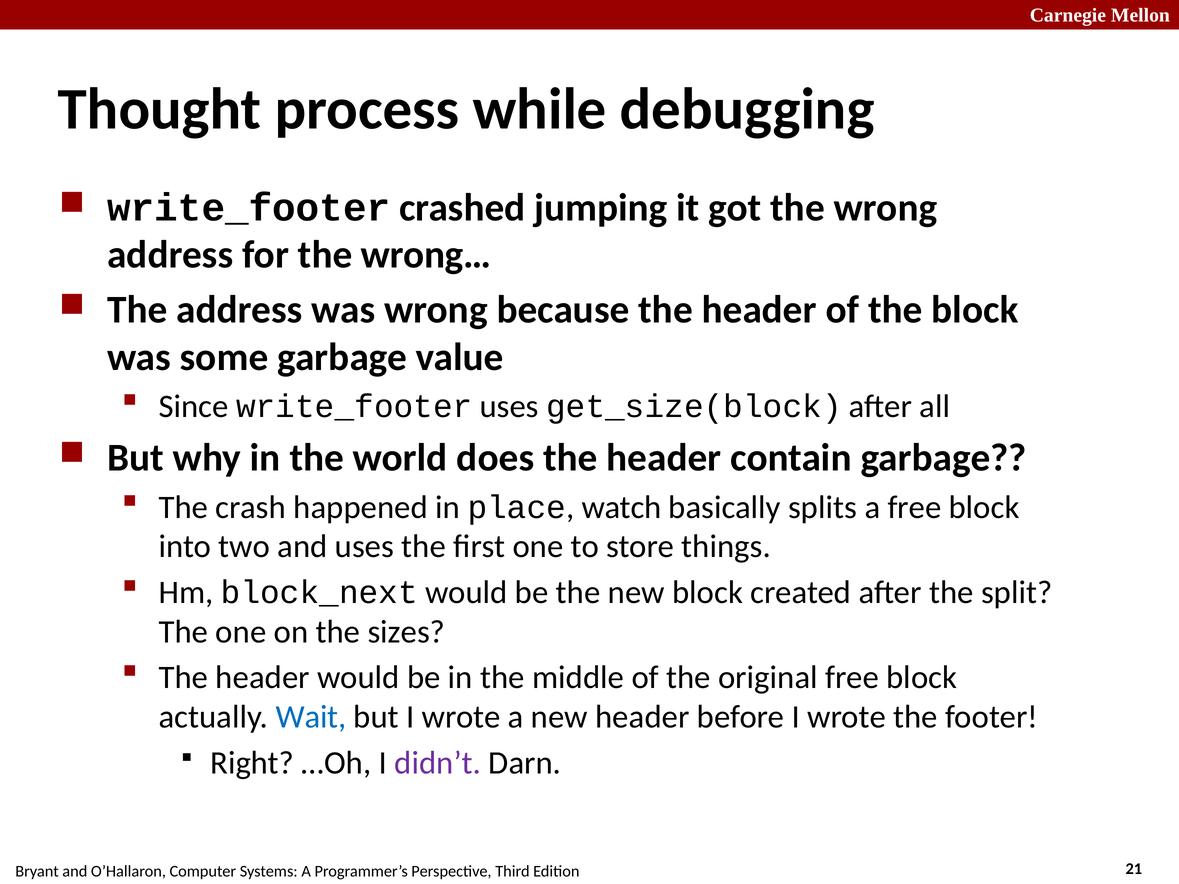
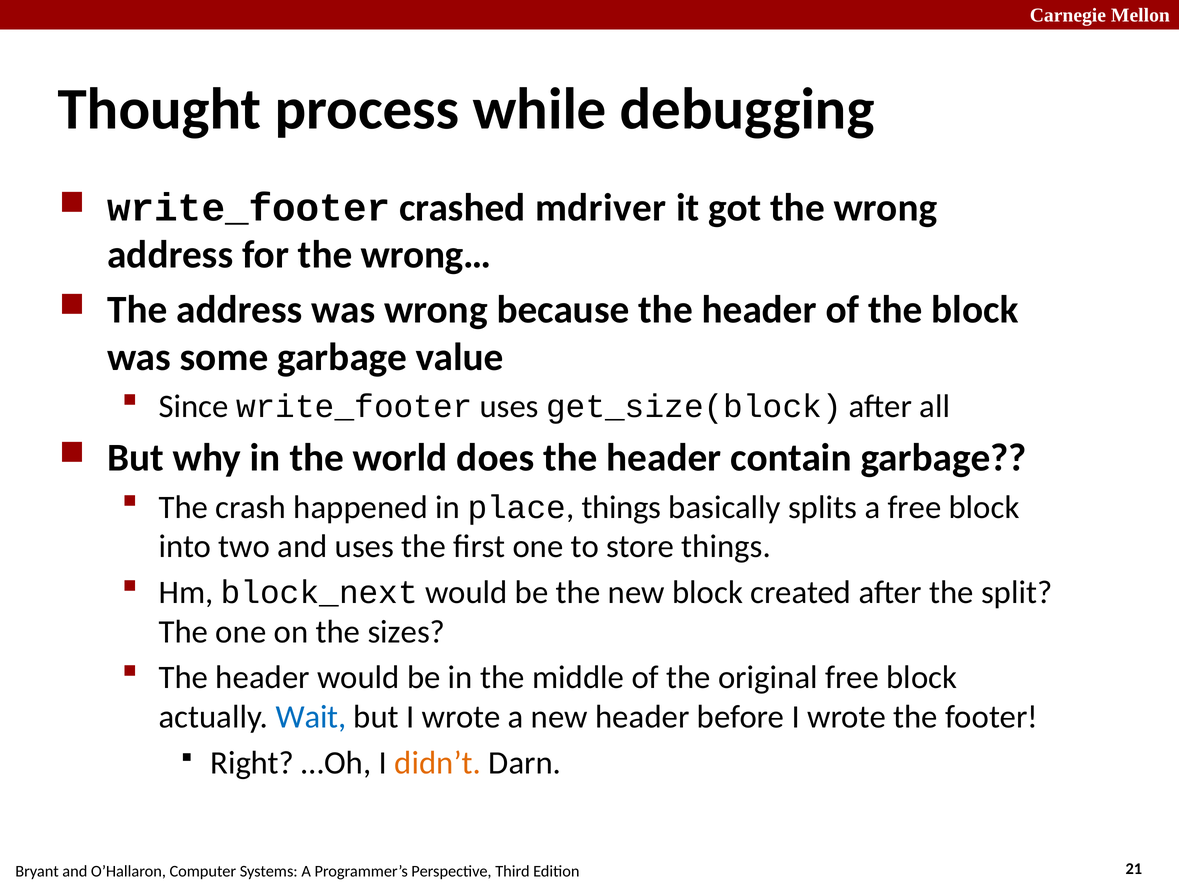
jumping: jumping -> mdriver (601, 208)
place watch: watch -> things (621, 507)
didn’t colour: purple -> orange (438, 763)
